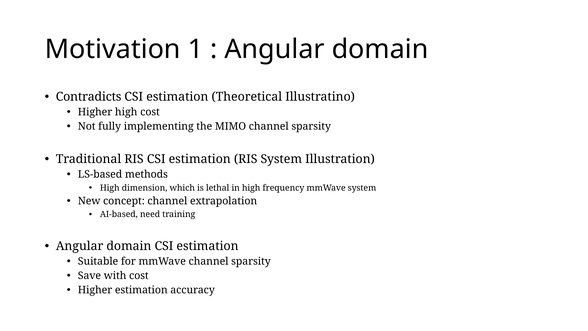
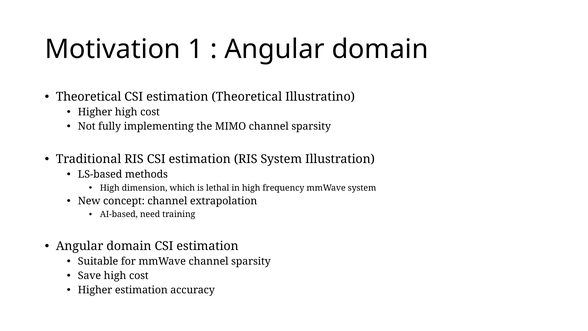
Contradicts: Contradicts -> Theoretical (89, 97)
Save with: with -> high (115, 276)
